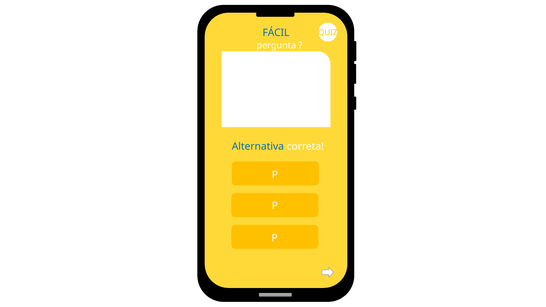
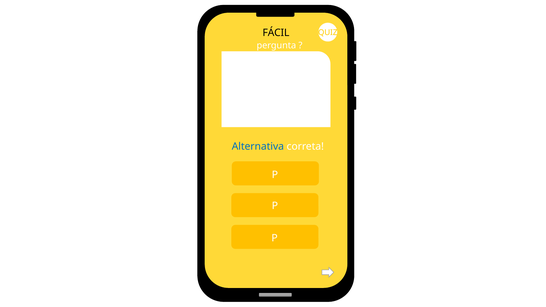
FÁCIL colour: blue -> black (276, 33)
